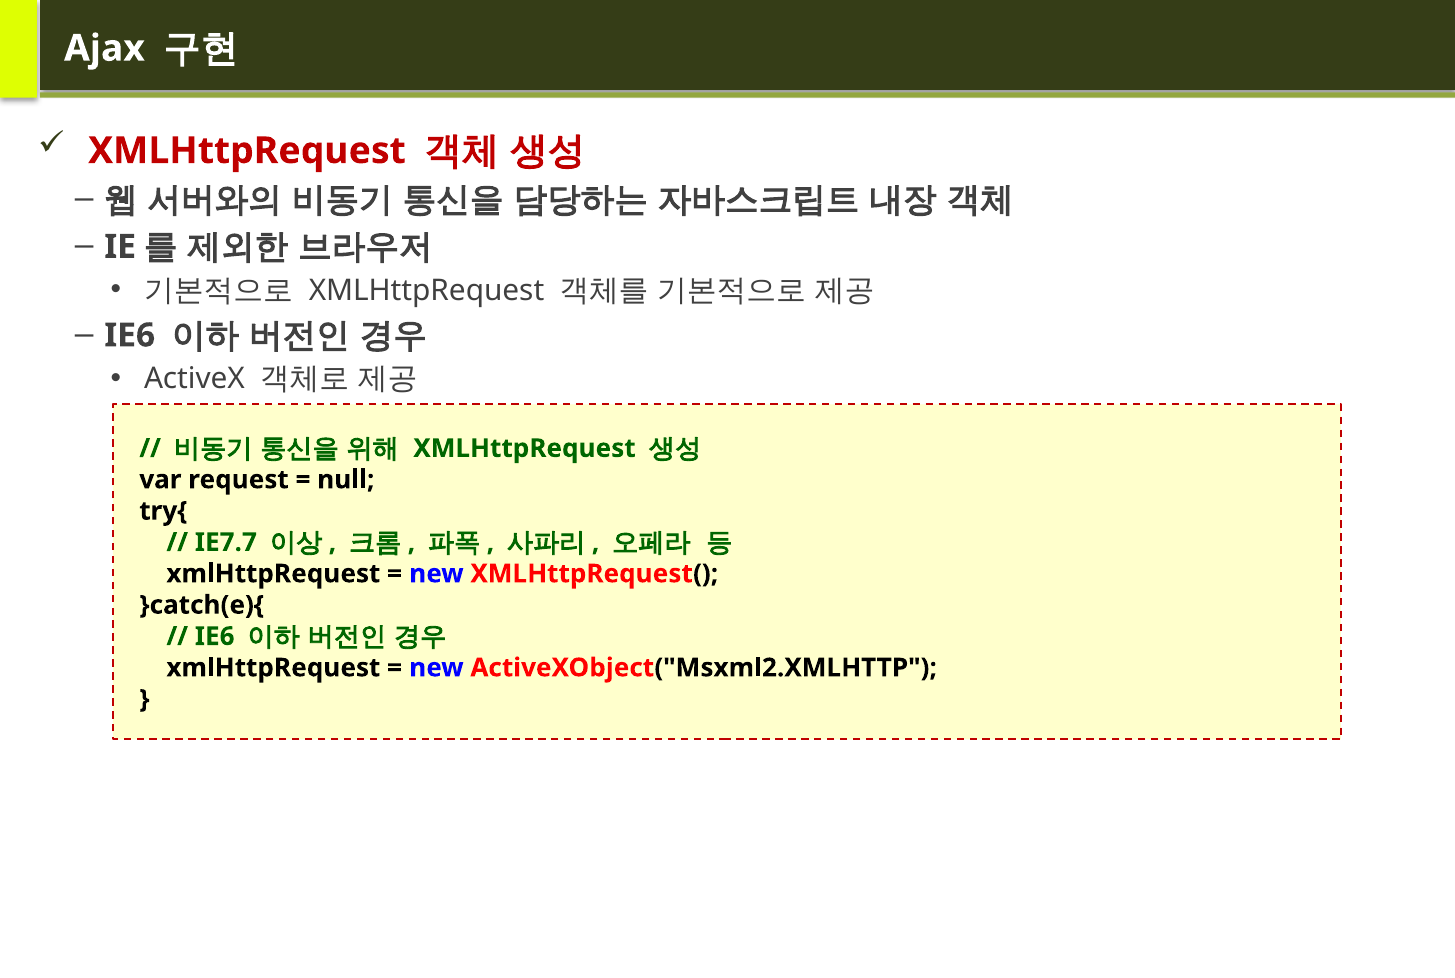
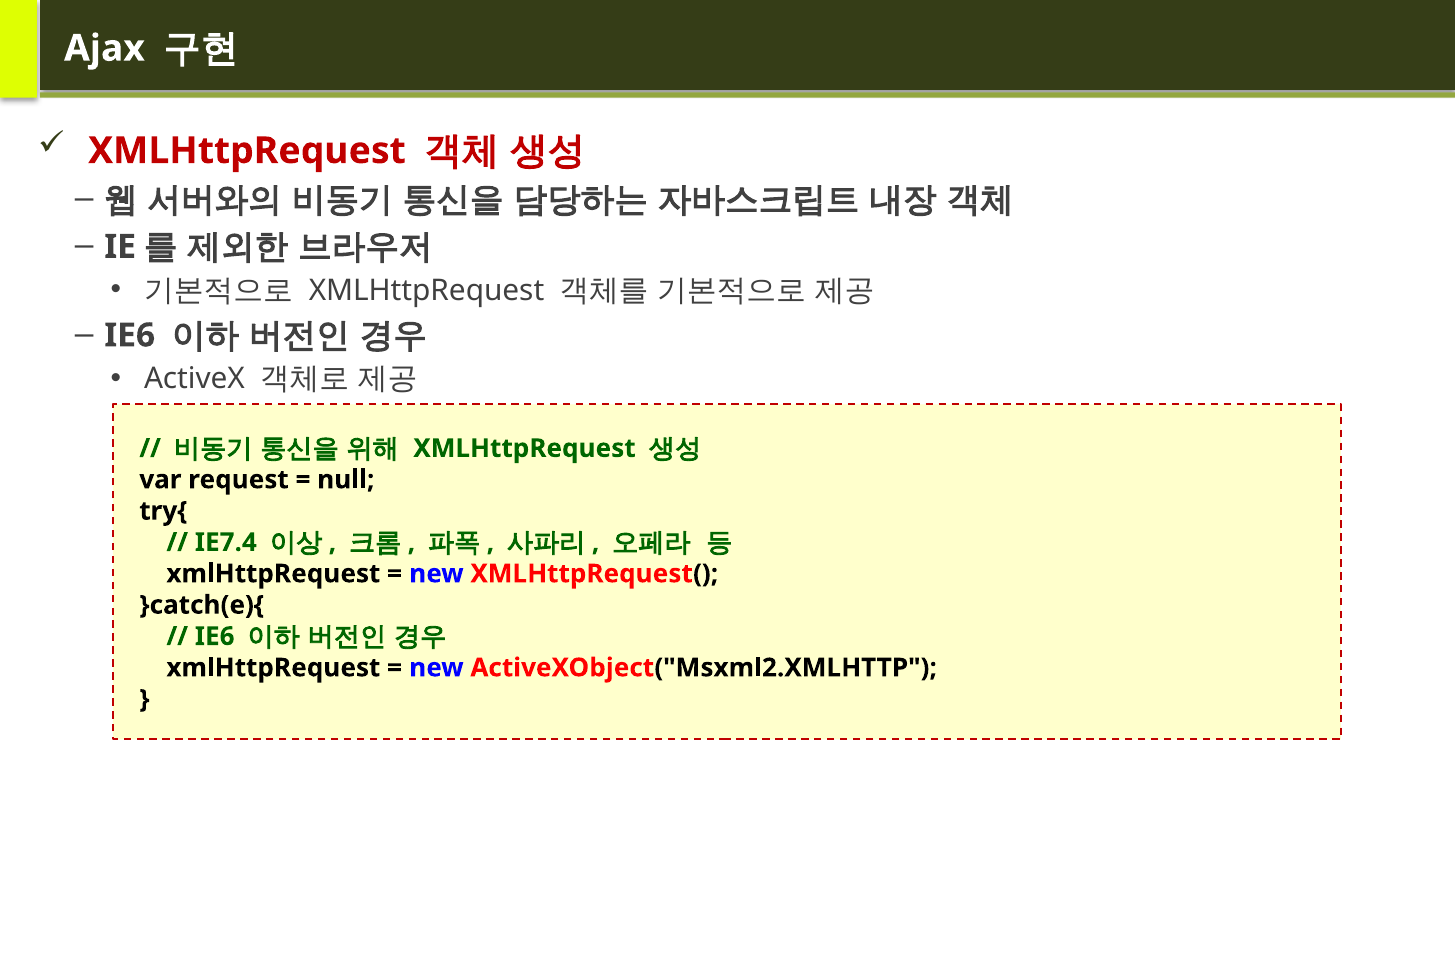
IE7.7: IE7.7 -> IE7.4 (226, 543)
